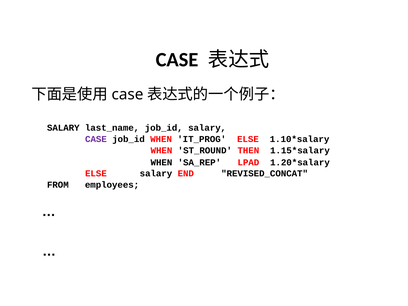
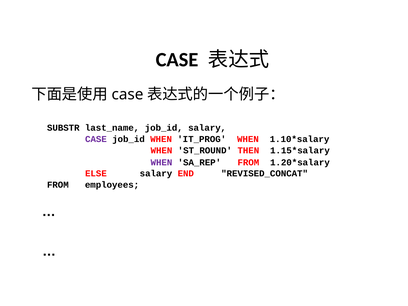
SALARY: SALARY -> SUBSTR (63, 128)
IT_PROG ELSE: ELSE -> WHEN (248, 139)
WHEN colour: black -> purple (161, 162)
SA_REP LPAD: LPAD -> FROM (248, 162)
